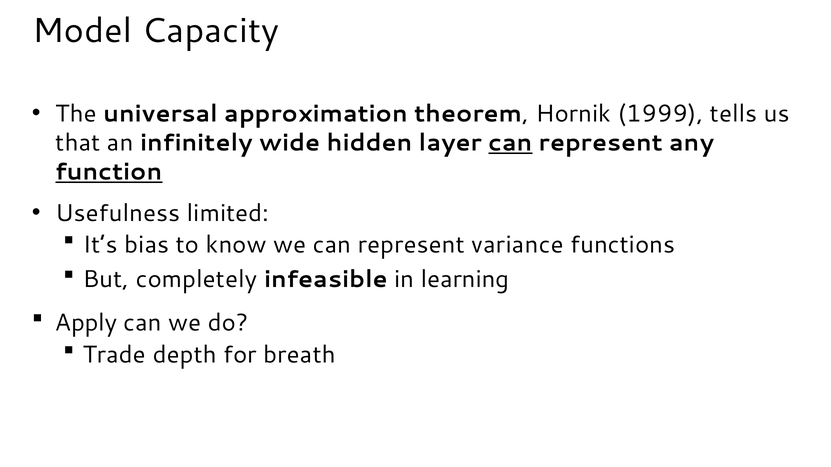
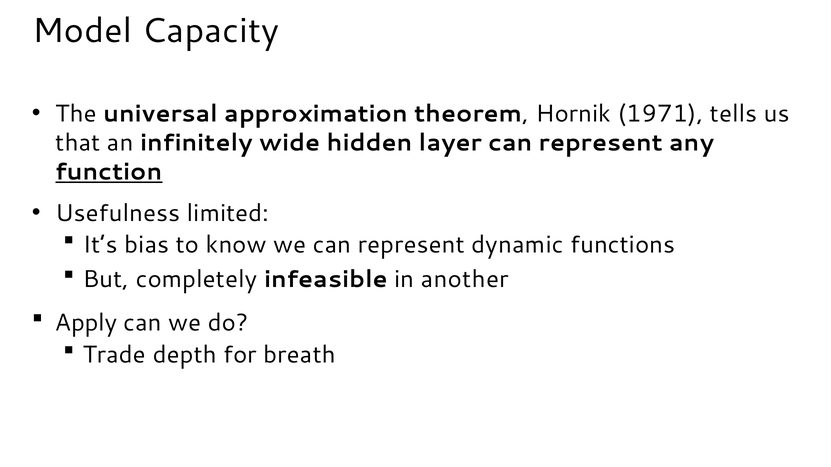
1999: 1999 -> 1971 (661, 114)
can underline: present -> none (510, 143)
variance: variance -> dynamic (518, 245)
learning: learning -> another (465, 279)
